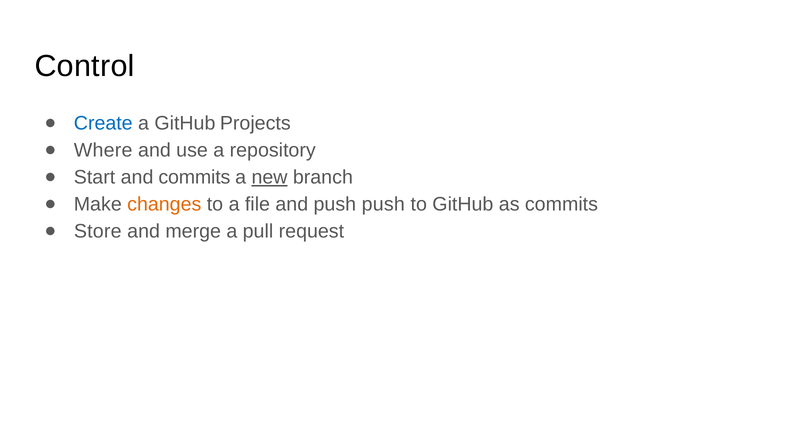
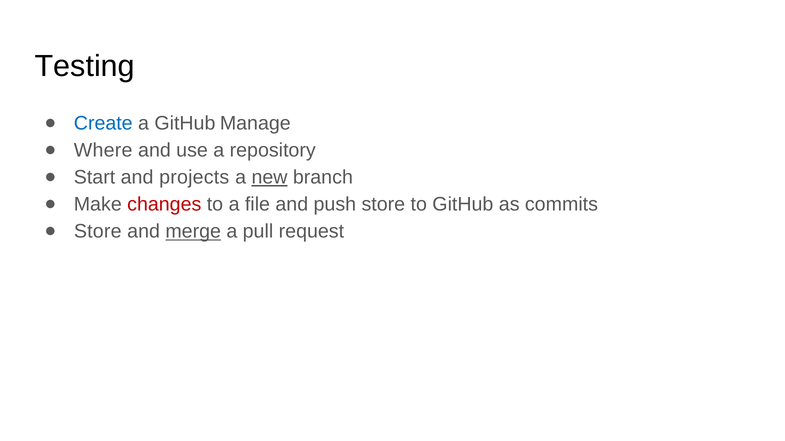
Control: Control -> Testing (85, 67)
Projects: Projects -> Manage (255, 123)
and commits: commits -> projects (194, 178)
changes colour: orange -> red (164, 205)
push push: push -> store (383, 205)
merge underline: none -> present (193, 232)
